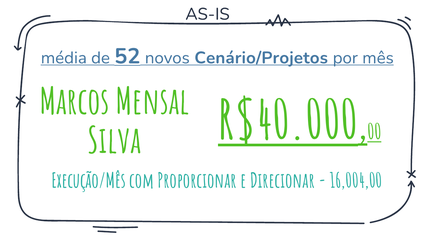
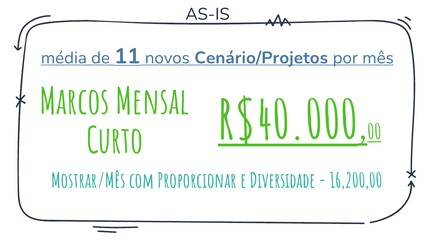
52: 52 -> 11 (127, 56)
Silva: Silva -> Curto (115, 141)
Execução/Mês: Execução/Mês -> Mostrar/Mês (88, 181)
Direcionar: Direcionar -> Diversidade (283, 181)
16,004,00: 16,004,00 -> 16,200,00 (356, 181)
